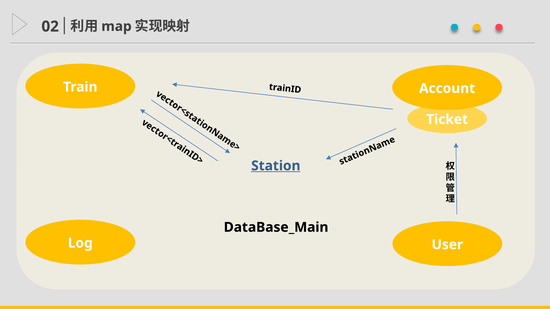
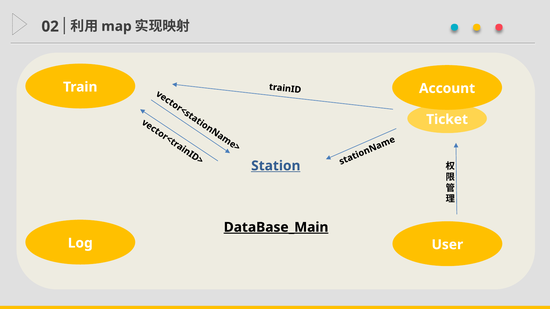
DataBase_Main underline: none -> present (276, 228)
